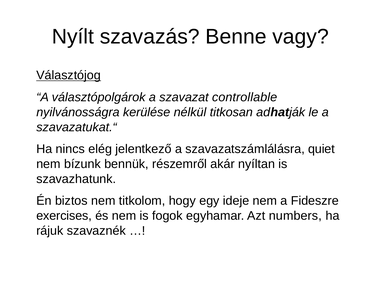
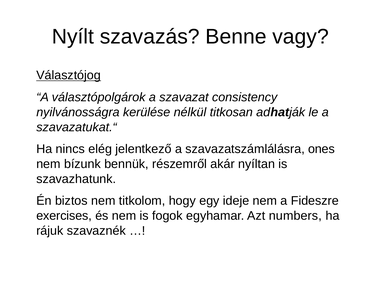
controllable: controllable -> consistency (245, 97)
quiet: quiet -> ones (321, 149)
